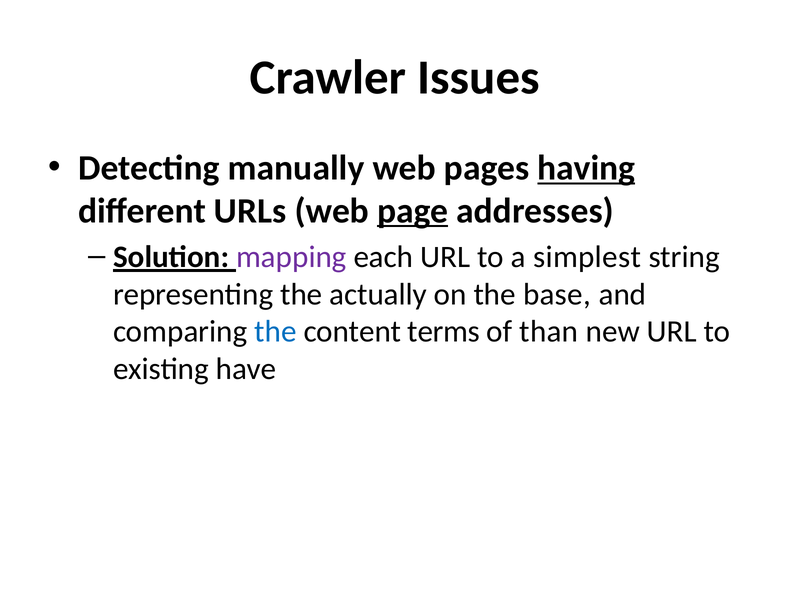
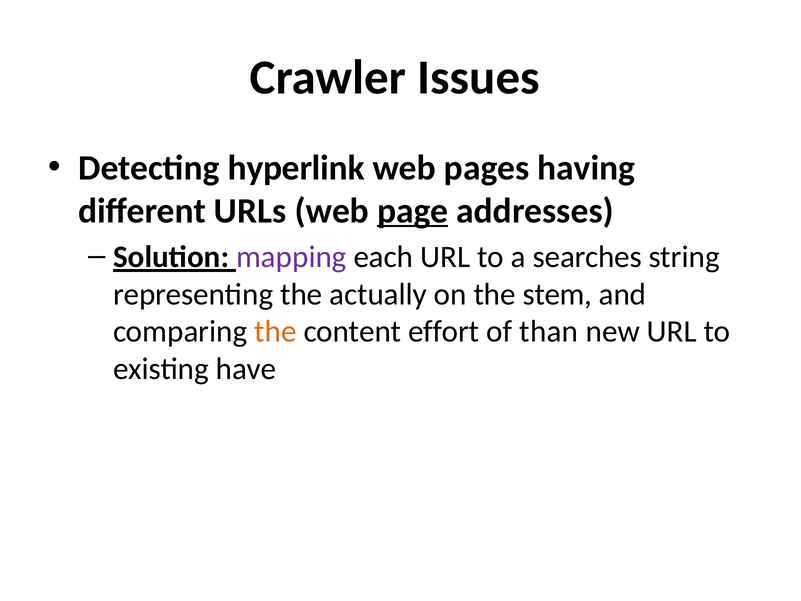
manually: manually -> hyperlink (296, 168)
having underline: present -> none (586, 168)
simplest: simplest -> searches (587, 257)
base: base -> stem (557, 294)
the colour: blue -> orange (276, 332)
terms: terms -> effort (444, 332)
